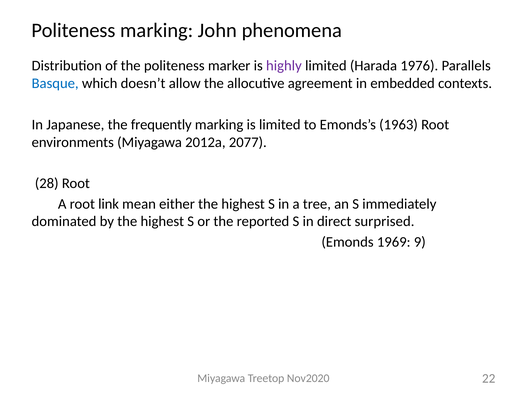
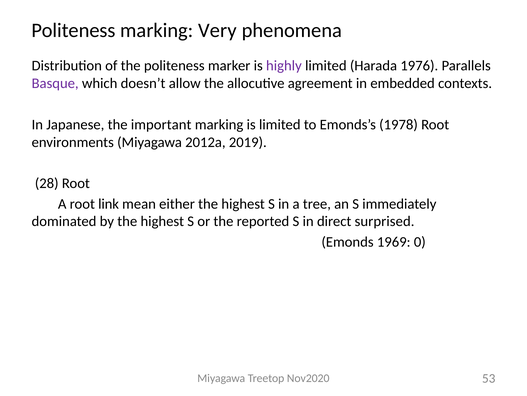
John: John -> Very (217, 30)
Basque colour: blue -> purple (55, 83)
frequently: frequently -> important (161, 124)
1963: 1963 -> 1978 (399, 124)
2077: 2077 -> 2019 (248, 142)
9: 9 -> 0 (420, 242)
22: 22 -> 53 (489, 378)
